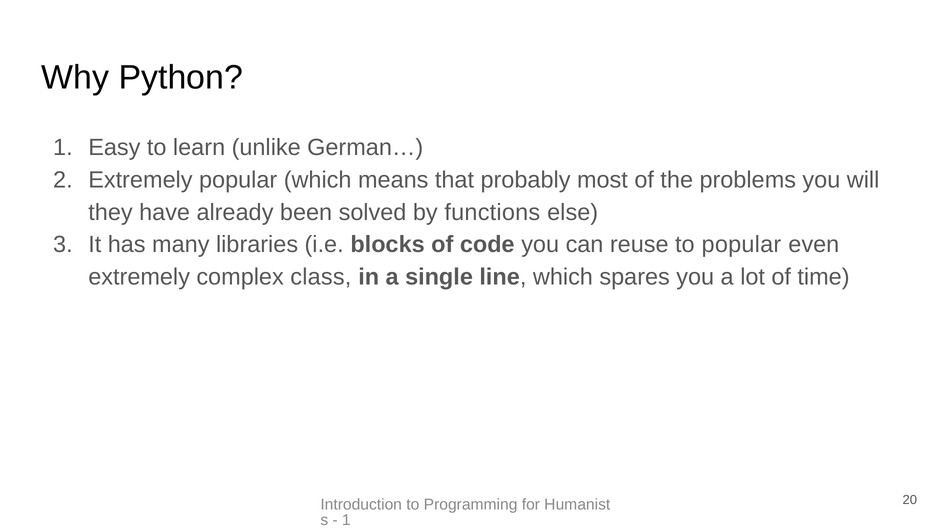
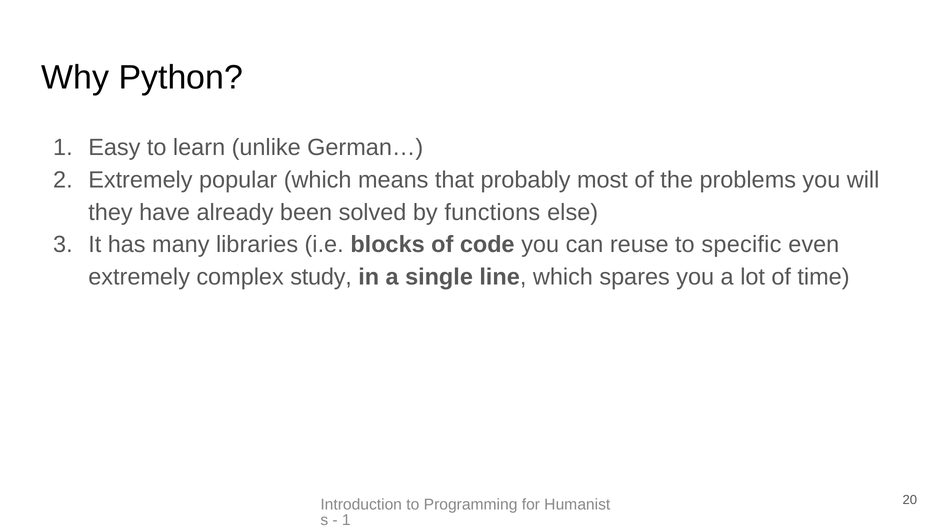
to popular: popular -> specific (741, 245)
class: class -> study (321, 277)
